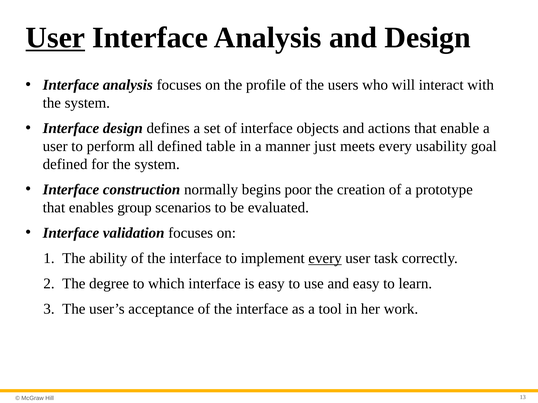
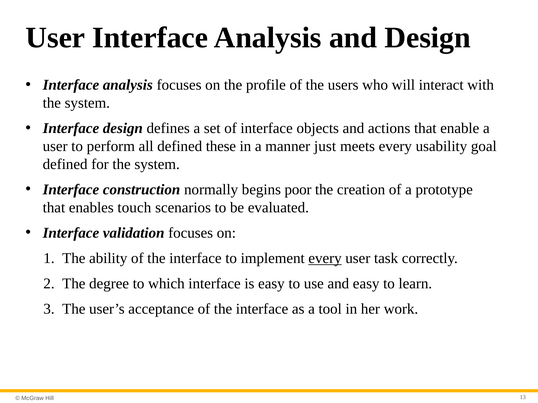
User underline: present -> none (55, 38)
table: table -> these (221, 146)
group: group -> touch (134, 208)
